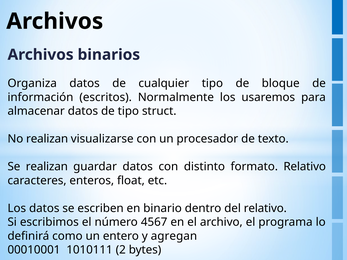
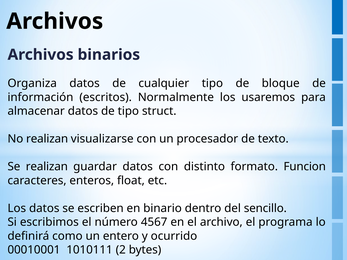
formato Relativo: Relativo -> Funcion (305, 167)
del relativo: relativo -> sencillo (265, 208)
agregan: agregan -> ocurrido (174, 236)
